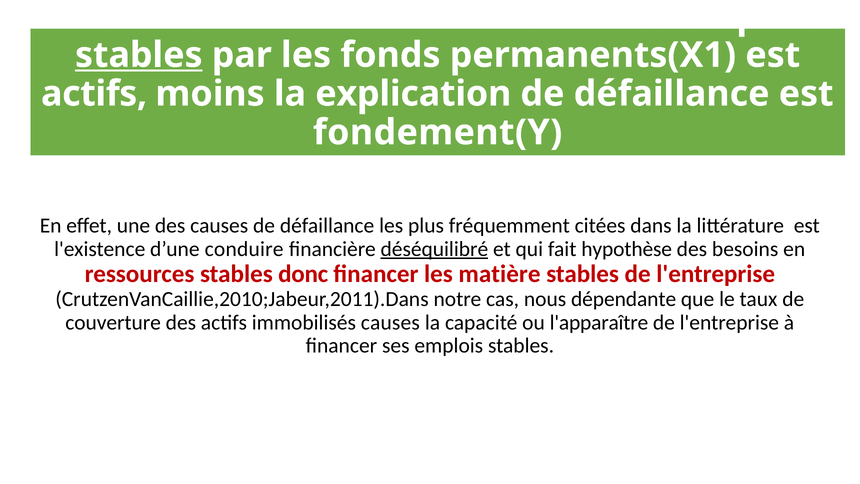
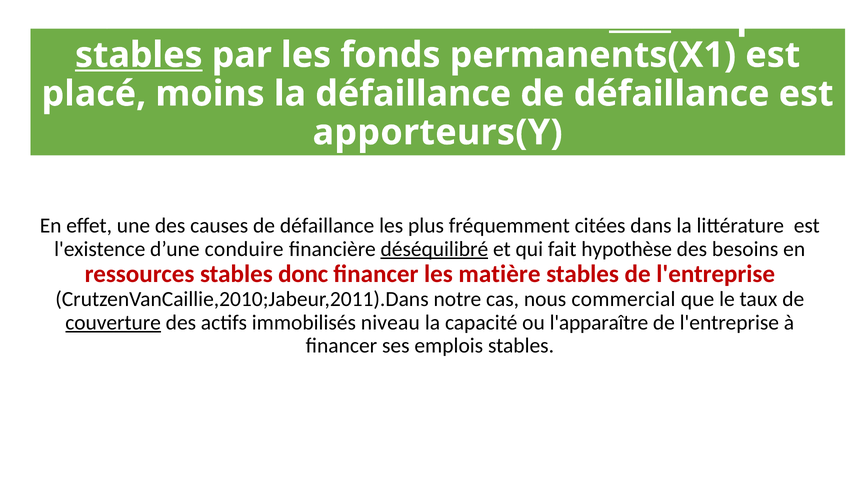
des underline: none -> present (640, 16)
actifs: actifs -> placé (94, 94)
la explication: explication -> défaillance (413, 94)
fondement(Y: fondement(Y -> apporteurs(Y (438, 132)
dépendante: dépendante -> commercial (623, 299)
couverture underline: none -> present (113, 322)
immobilisés causes: causes -> niveau (390, 322)
